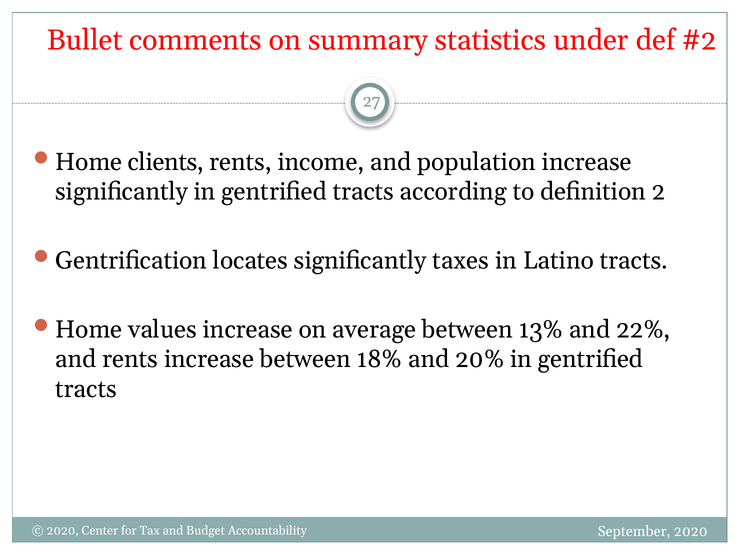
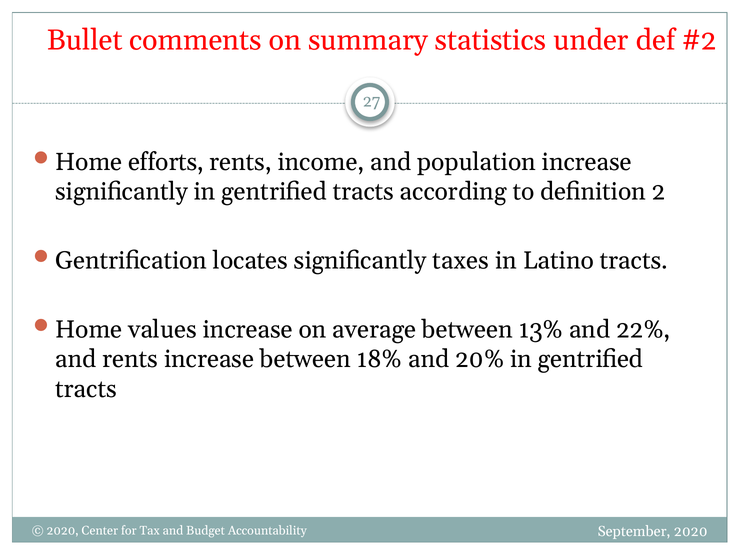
clients: clients -> efforts (166, 162)
